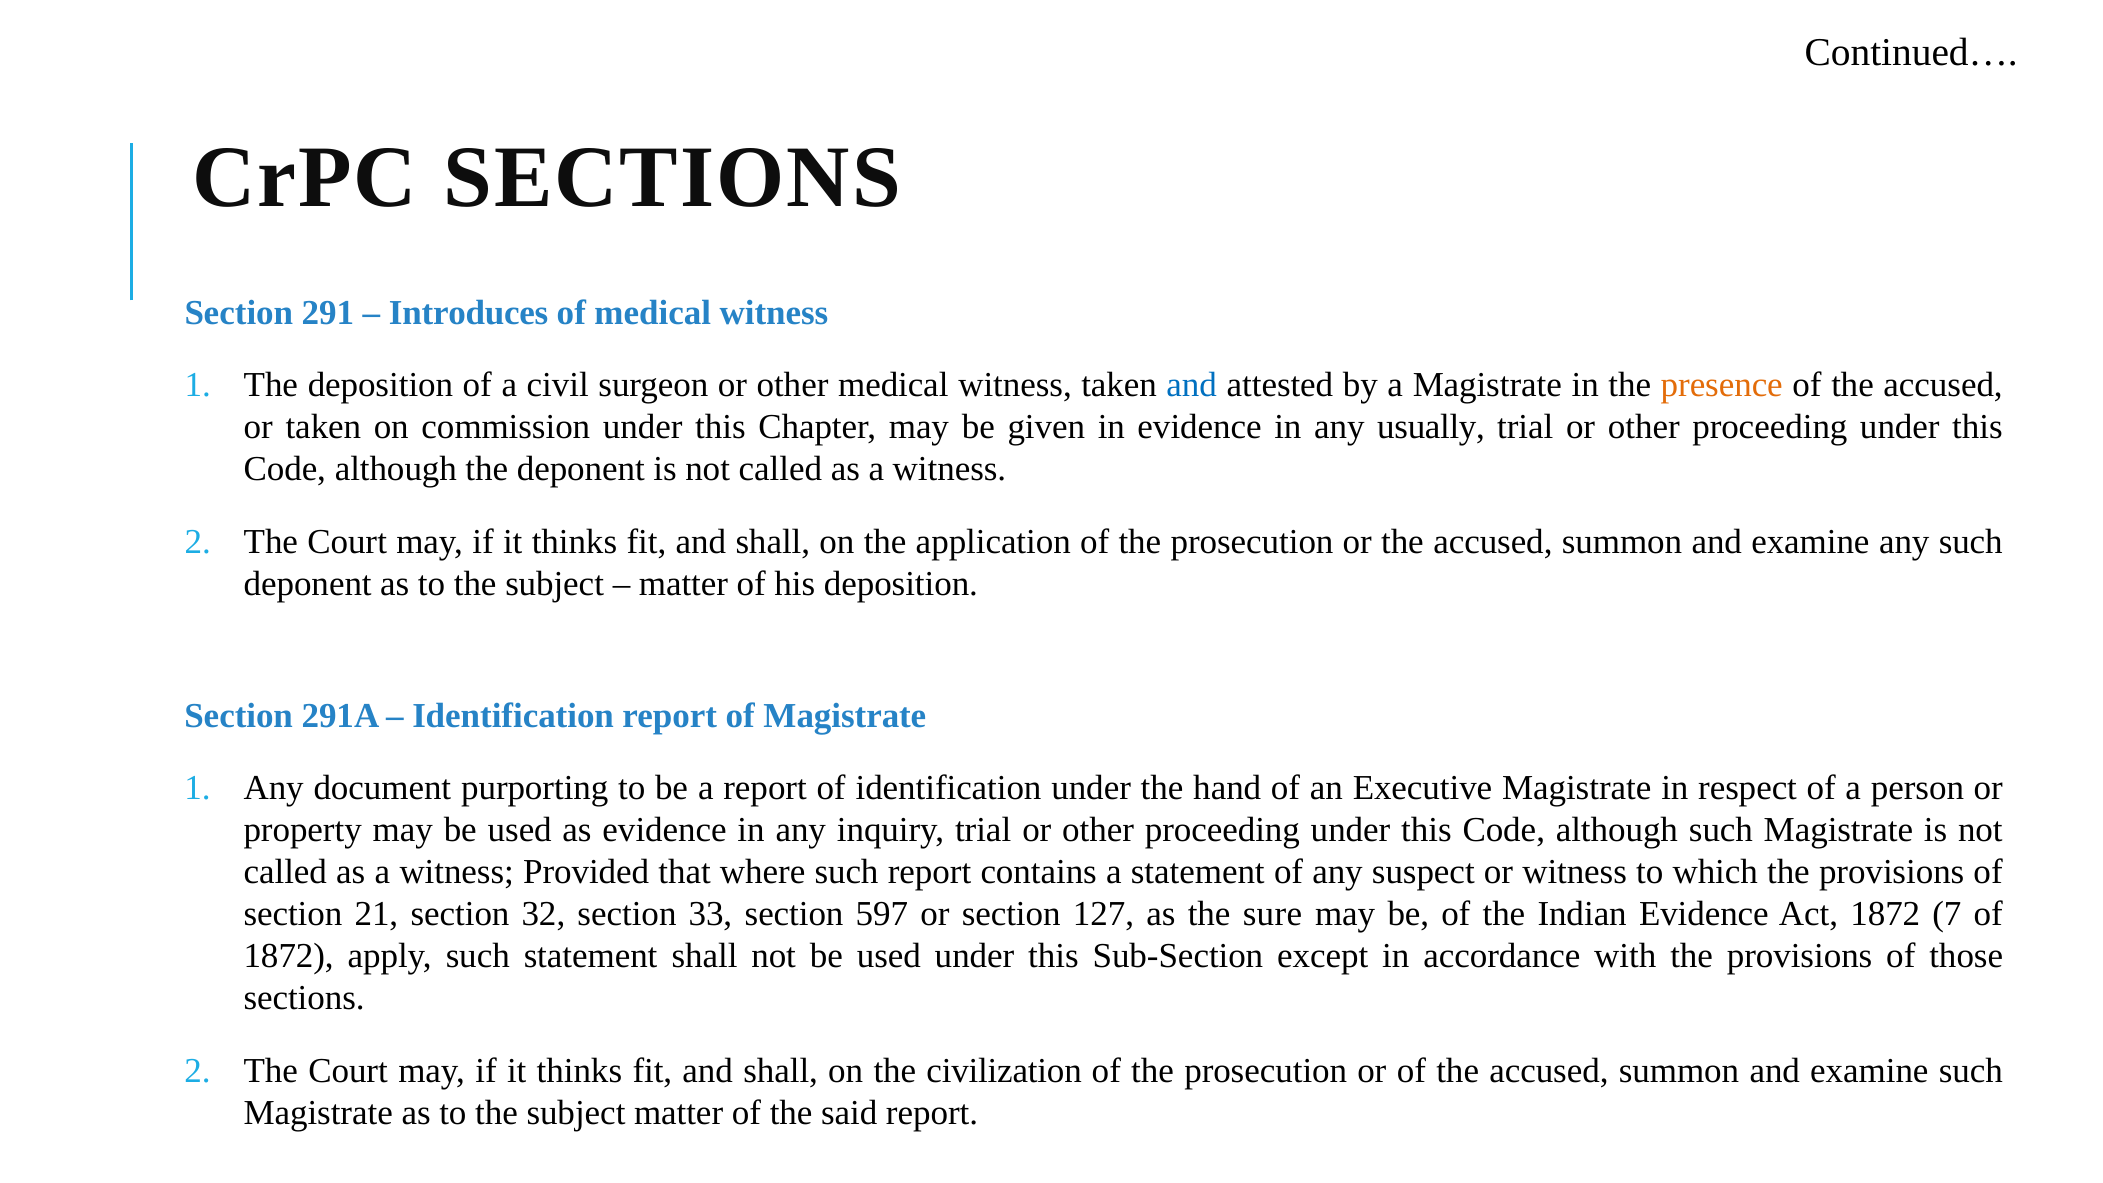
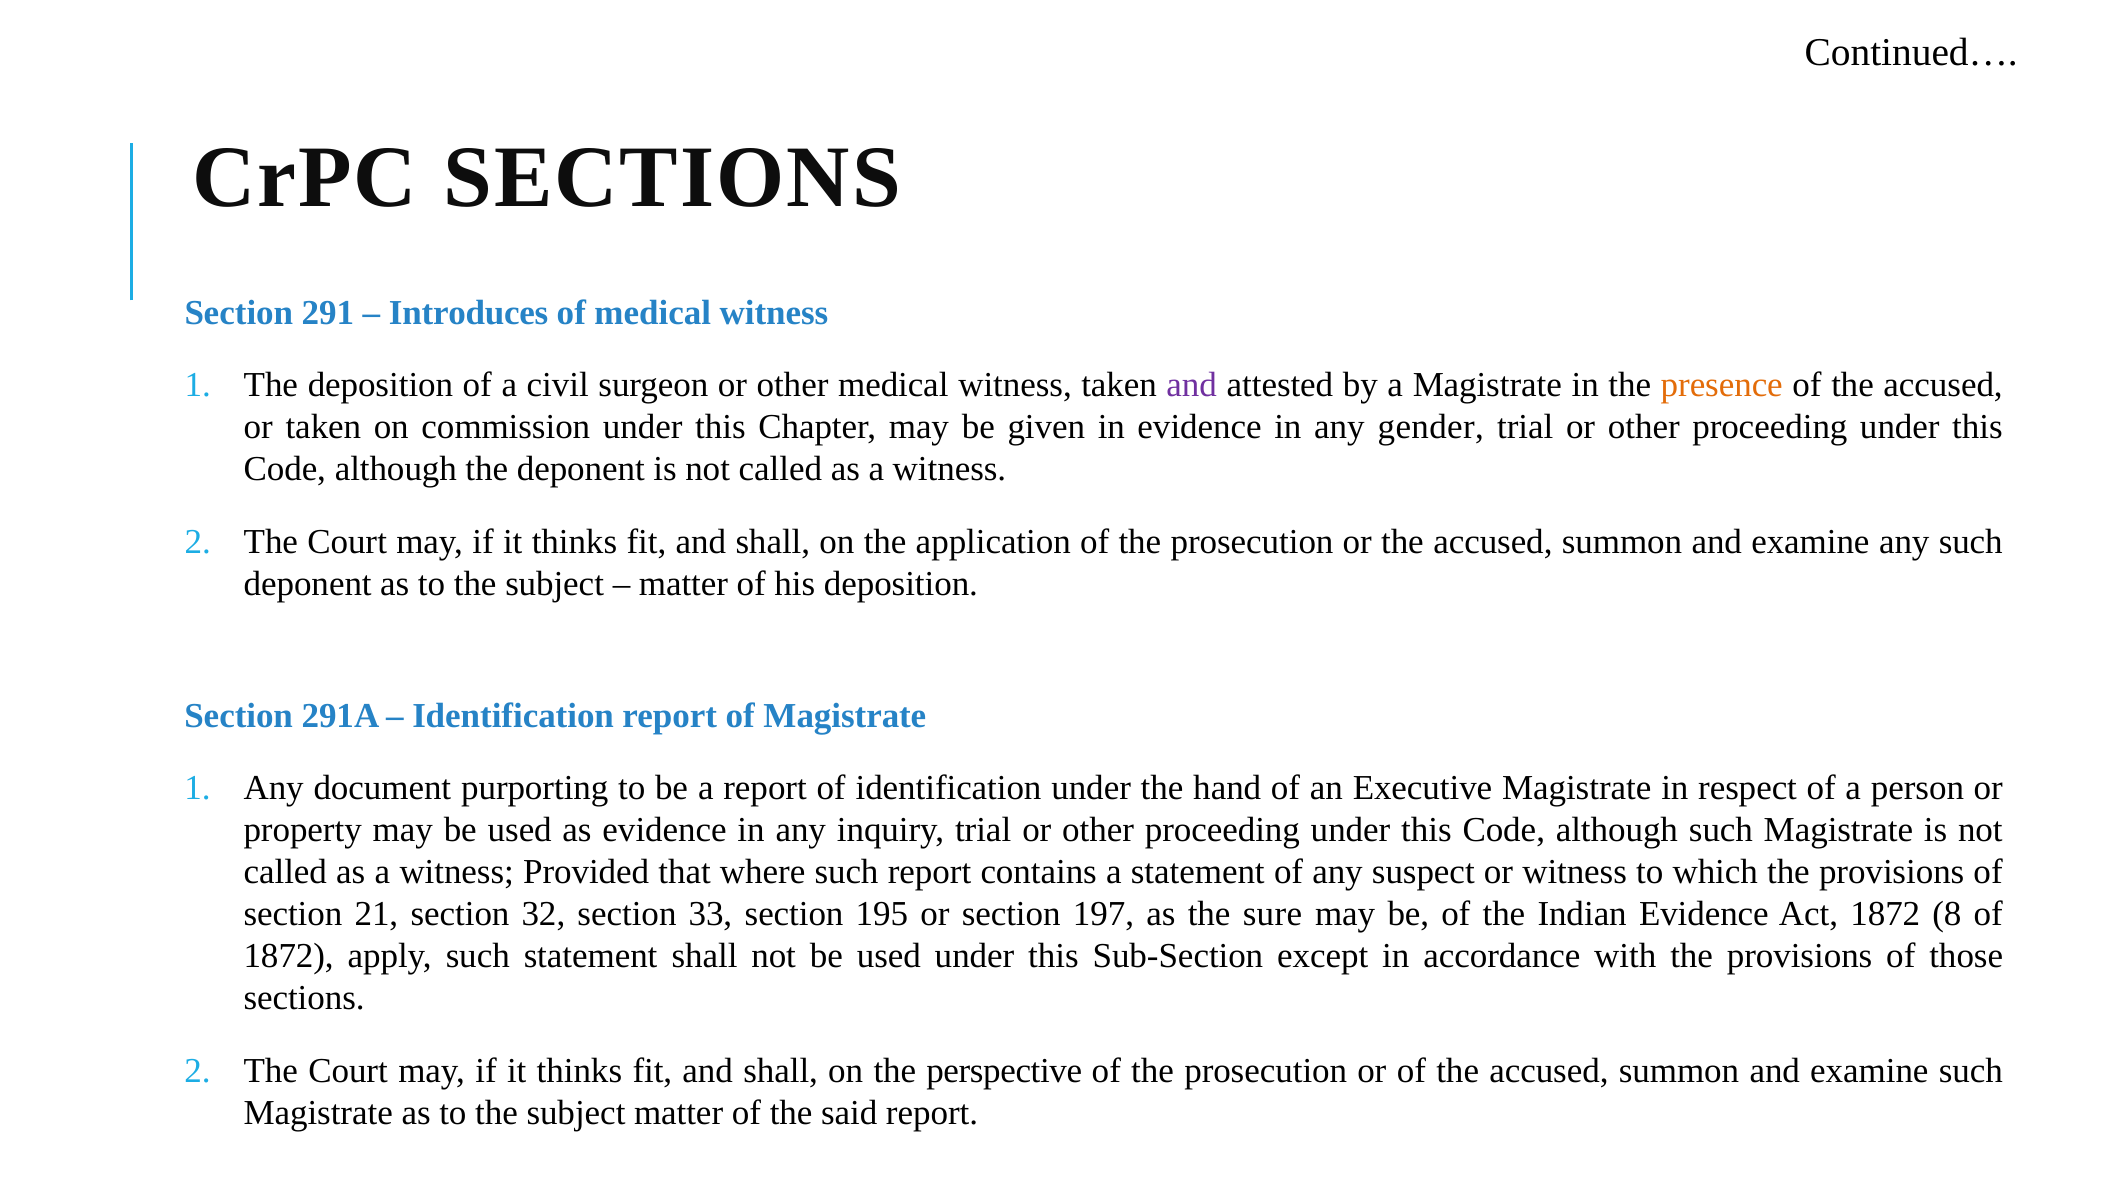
and colour: blue -> purple (1192, 385)
usually: usually -> gender (1431, 427)
597: 597 -> 195 (882, 914)
127: 127 -> 197 (1104, 914)
7: 7 -> 8 (1947, 914)
civilization: civilization -> perspective (1004, 1071)
